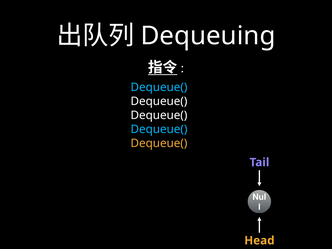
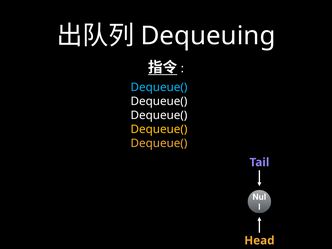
Dequeue( colour: light blue -> yellow (159, 129)
